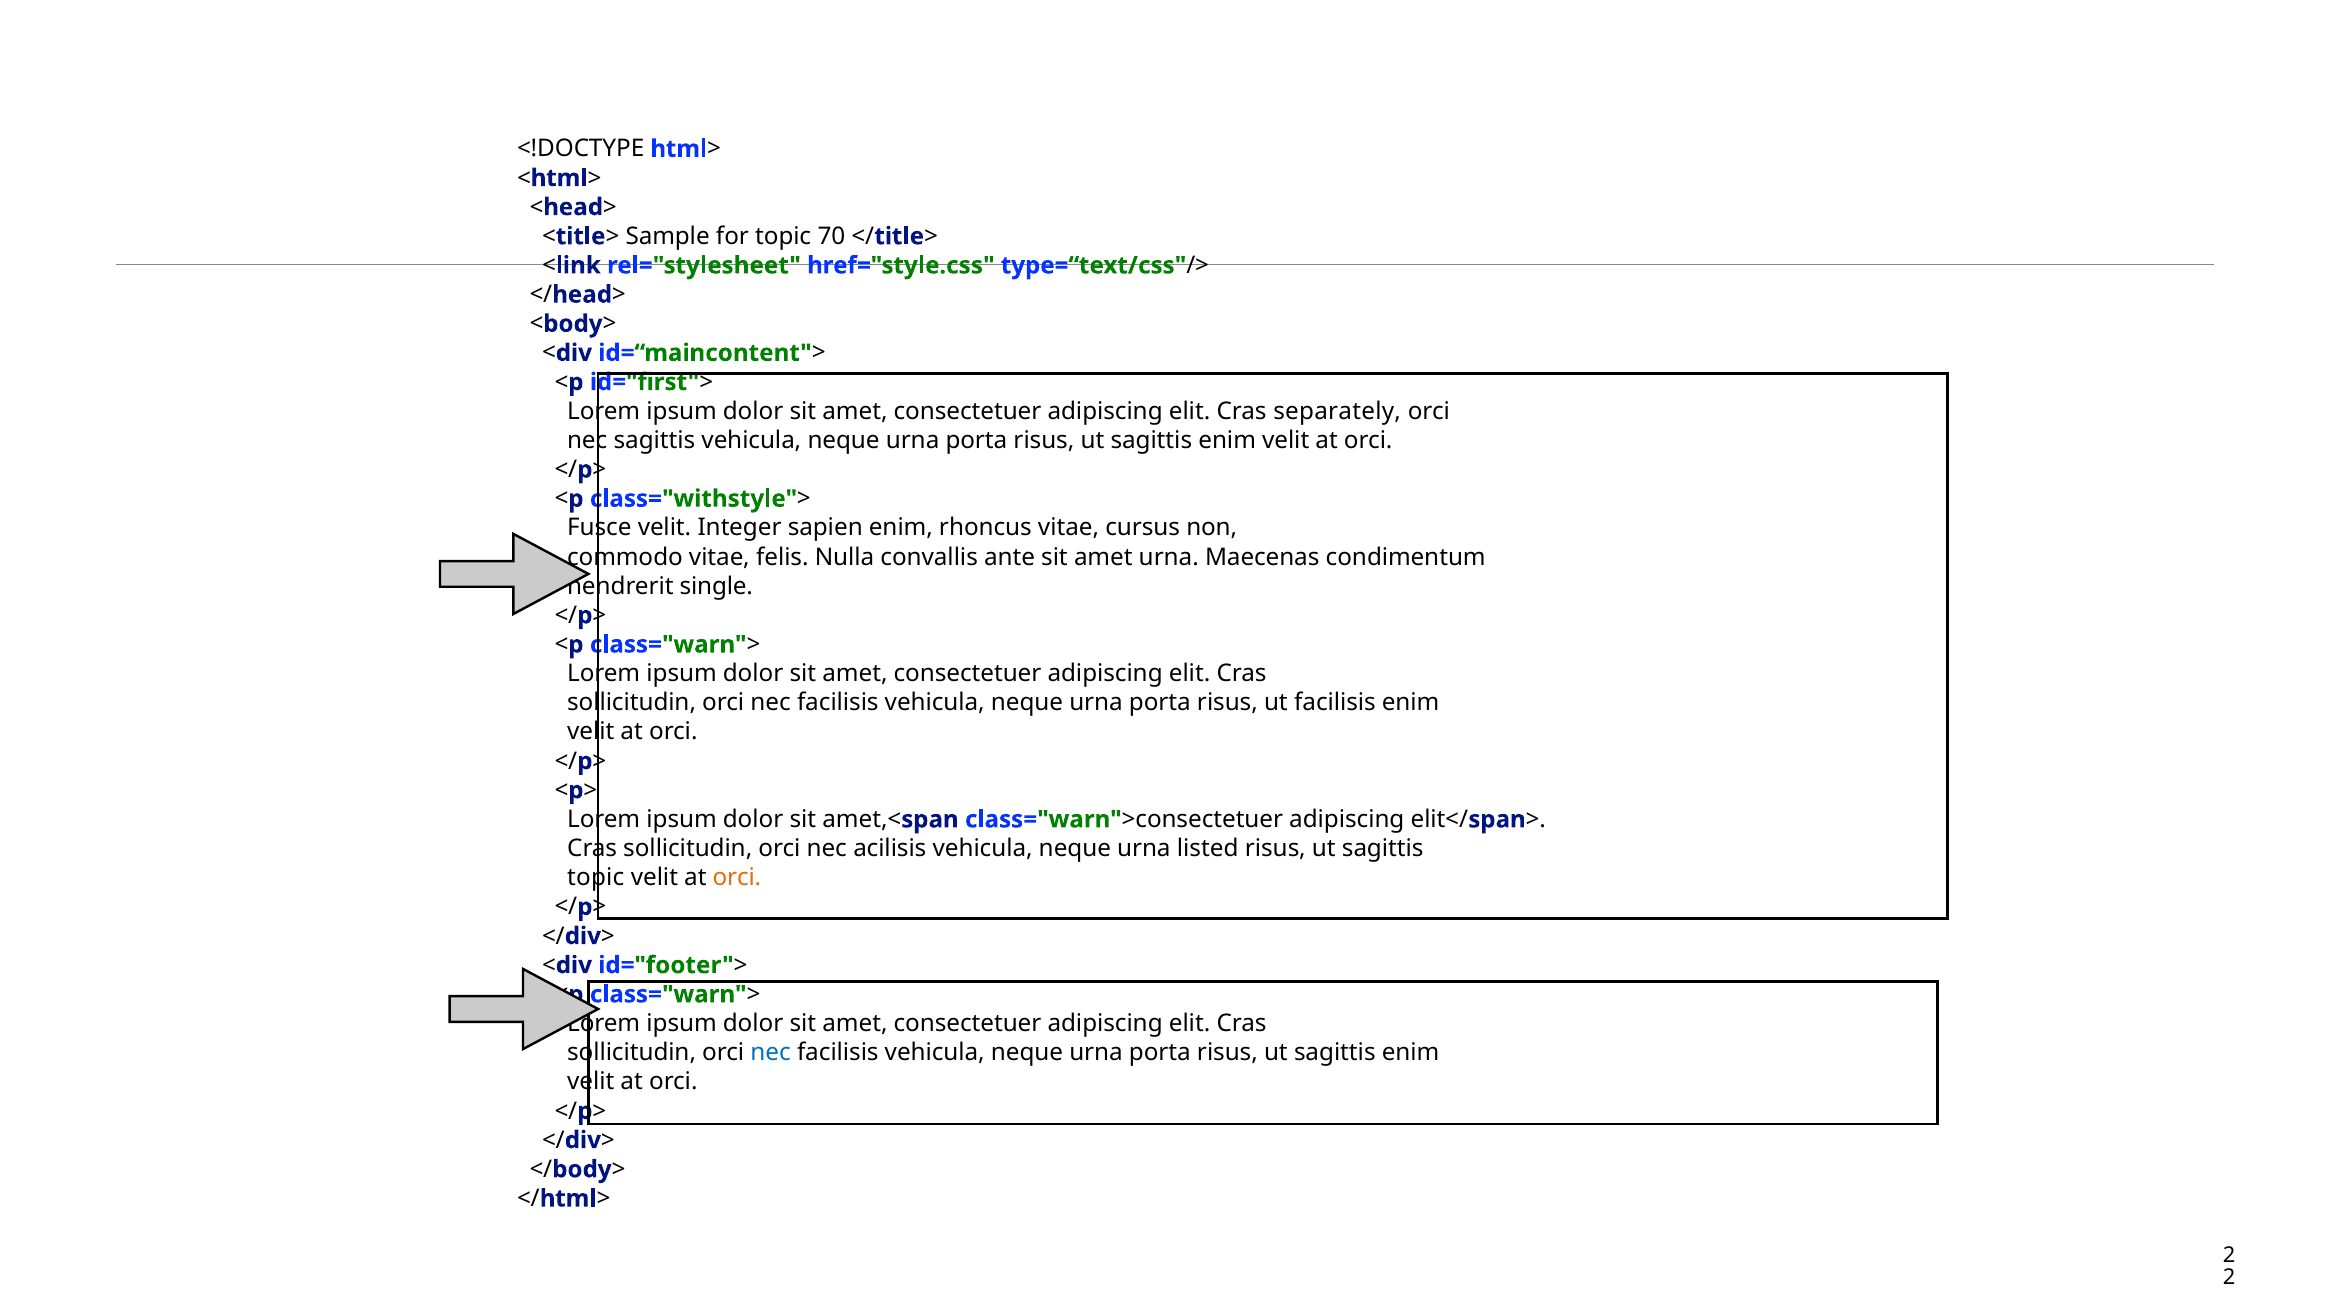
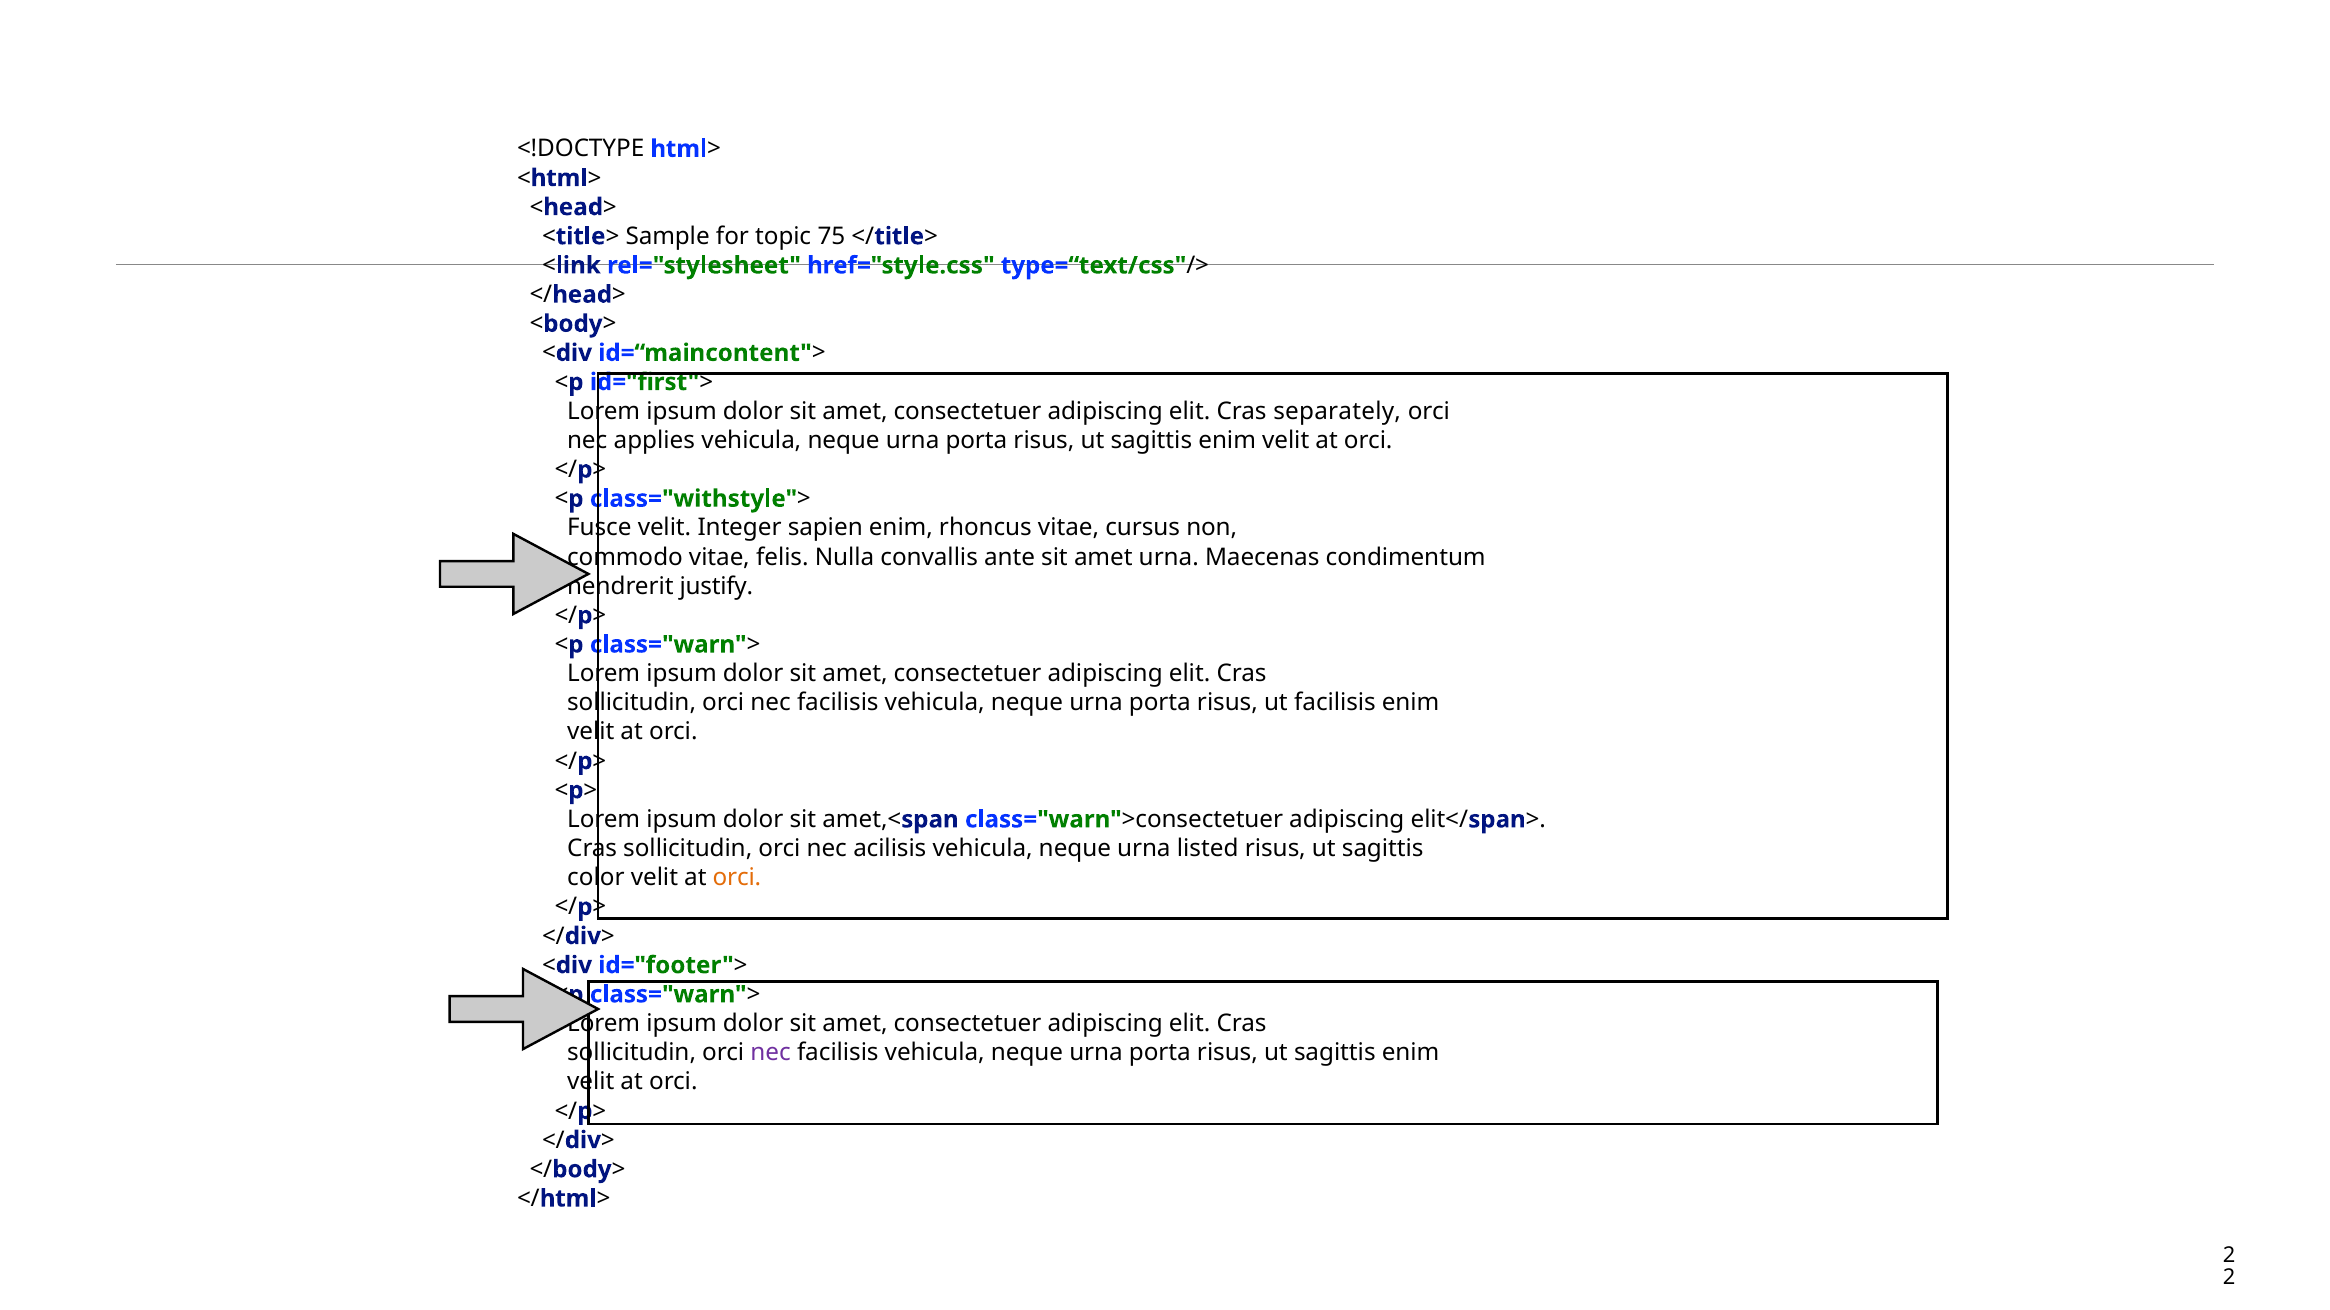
70: 70 -> 75 (831, 236)
nec sagittis: sagittis -> applies (654, 441)
single: single -> justify (716, 586)
topic: topic -> color (596, 878)
nec colour: blue -> purple (771, 1053)
